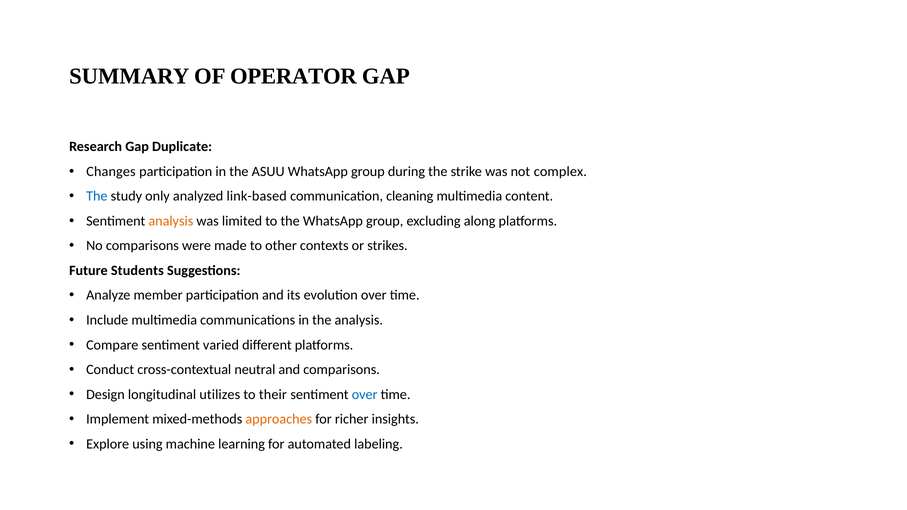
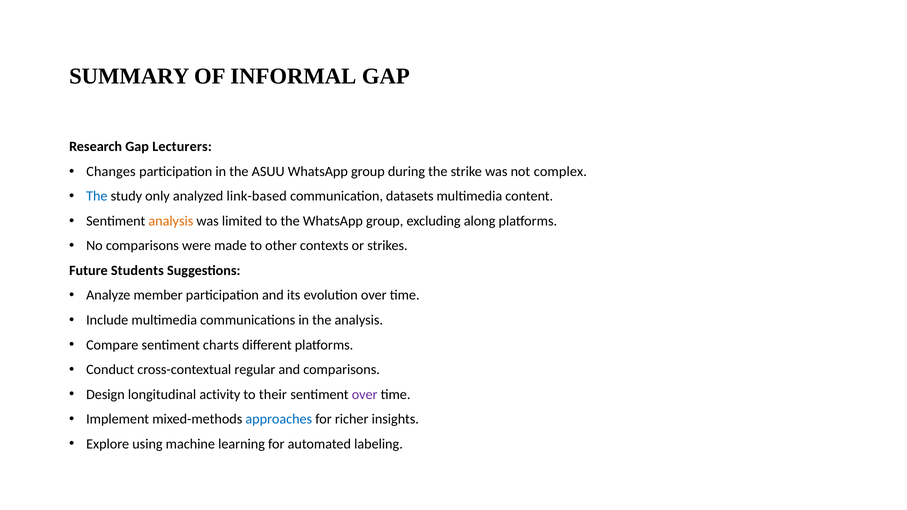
OPERATOR: OPERATOR -> INFORMAL (293, 76)
Duplicate: Duplicate -> Lecturers (182, 147)
cleaning: cleaning -> datasets (410, 196)
varied: varied -> charts (221, 345)
neutral: neutral -> regular (255, 370)
utilizes: utilizes -> activity (220, 394)
over colour: blue -> purple (365, 394)
approaches colour: orange -> blue (279, 419)
